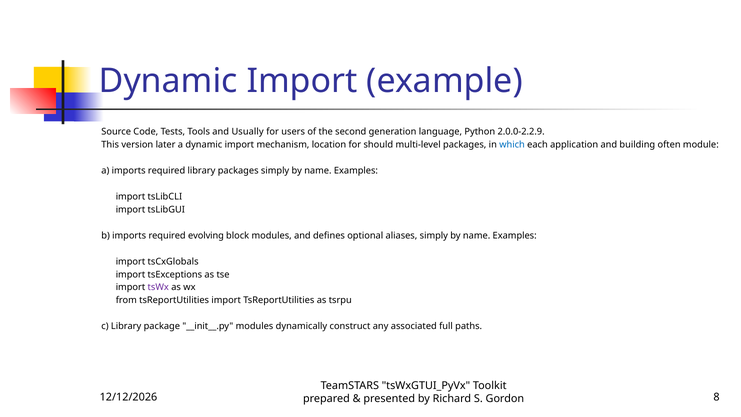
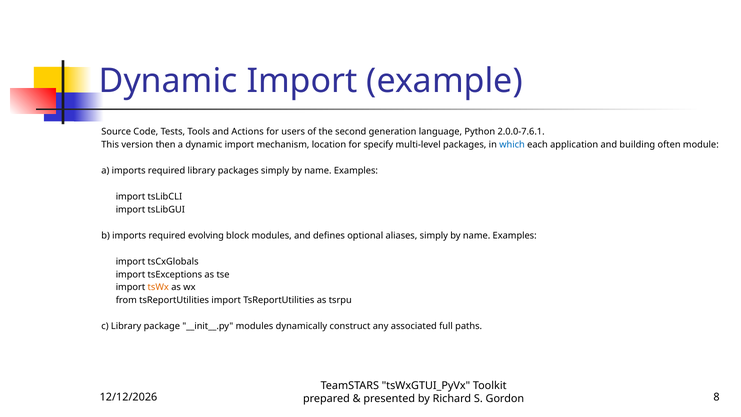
Usually: Usually -> Actions (248, 132)
2.0.0-2.2.9: 2.0.0-2.2.9 -> 2.0.0-7.6.1 (521, 132)
later: later -> then (166, 145)
should: should -> specify (378, 145)
tsWx colour: purple -> orange (158, 287)
